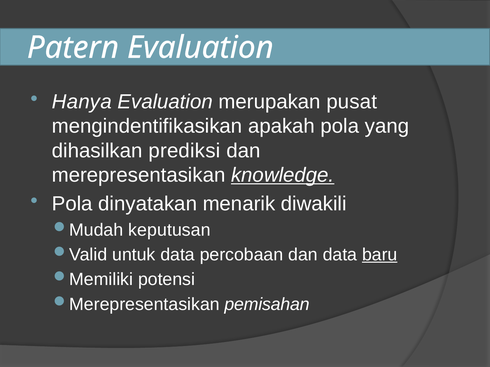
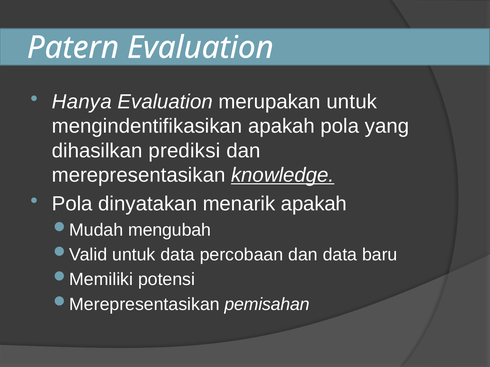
merupakan pusat: pusat -> untuk (352, 102)
menarik diwakili: diwakili -> apakah (314, 204)
keputusan: keputusan -> mengubah (170, 230)
baru underline: present -> none (380, 255)
